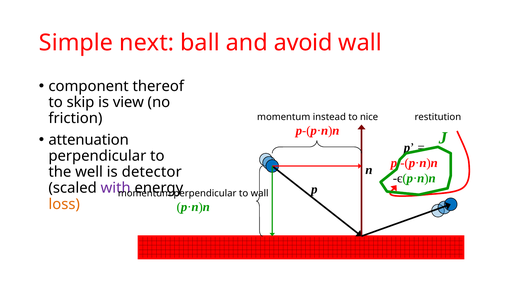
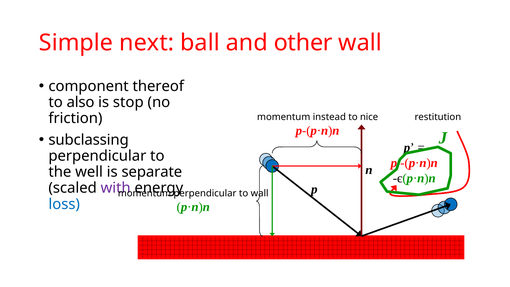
avoid: avoid -> other (303, 43)
skip: skip -> also (81, 102)
view: view -> stop (128, 102)
attenuation: attenuation -> subclassing (89, 140)
detector: detector -> separate (152, 172)
loss colour: orange -> blue (64, 204)
